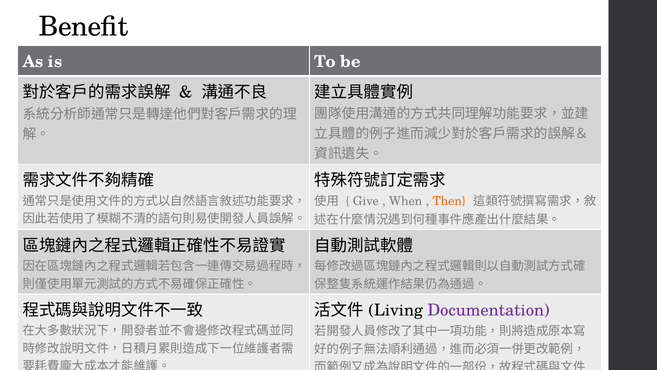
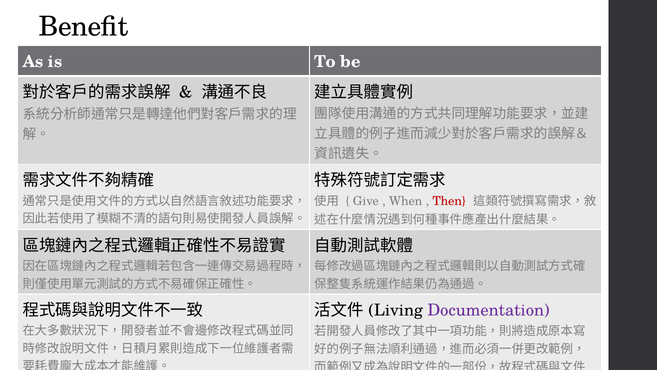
Then colour: orange -> red (449, 201)
